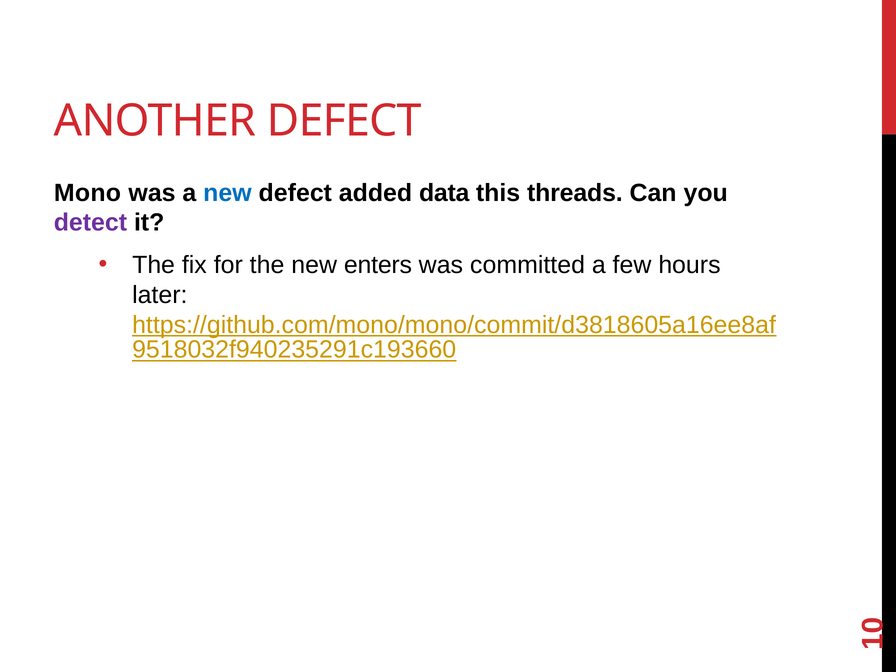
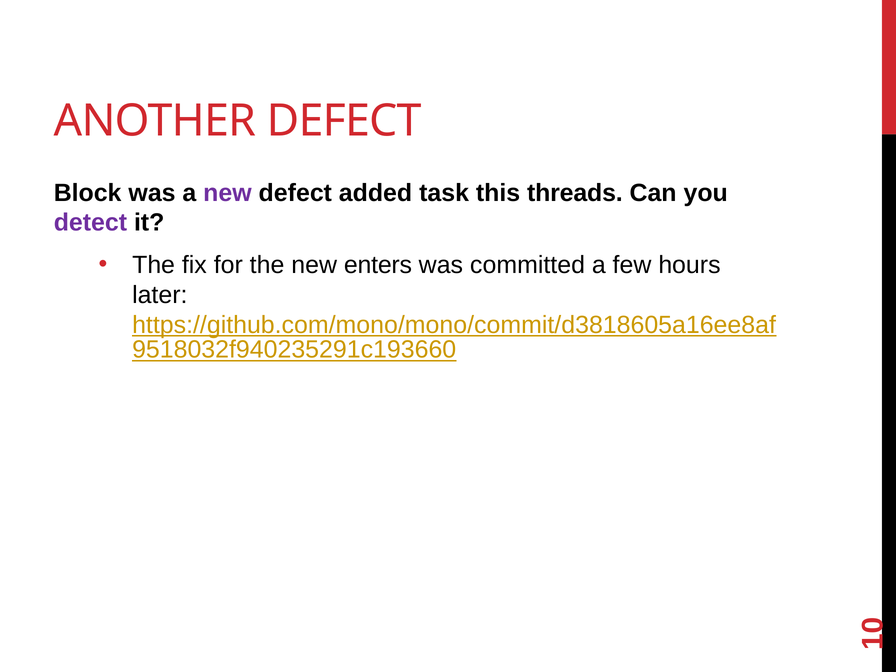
Mono: Mono -> Block (88, 193)
new colour: blue -> purple (227, 193)
data: data -> task (444, 193)
